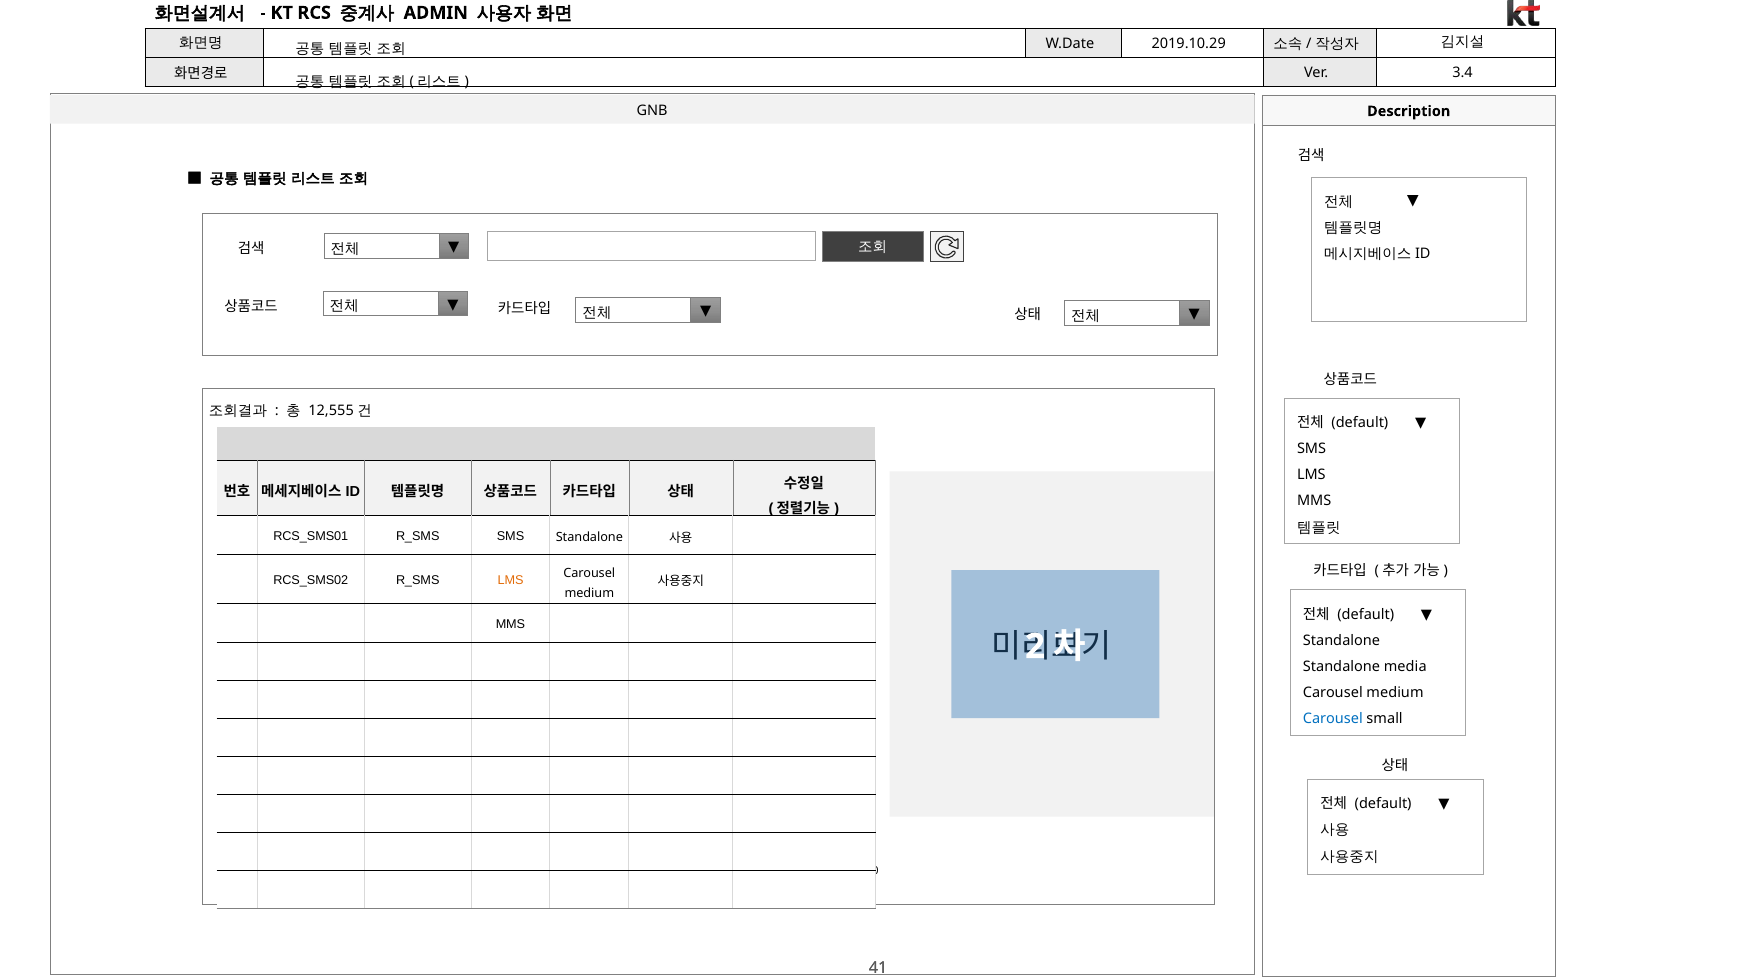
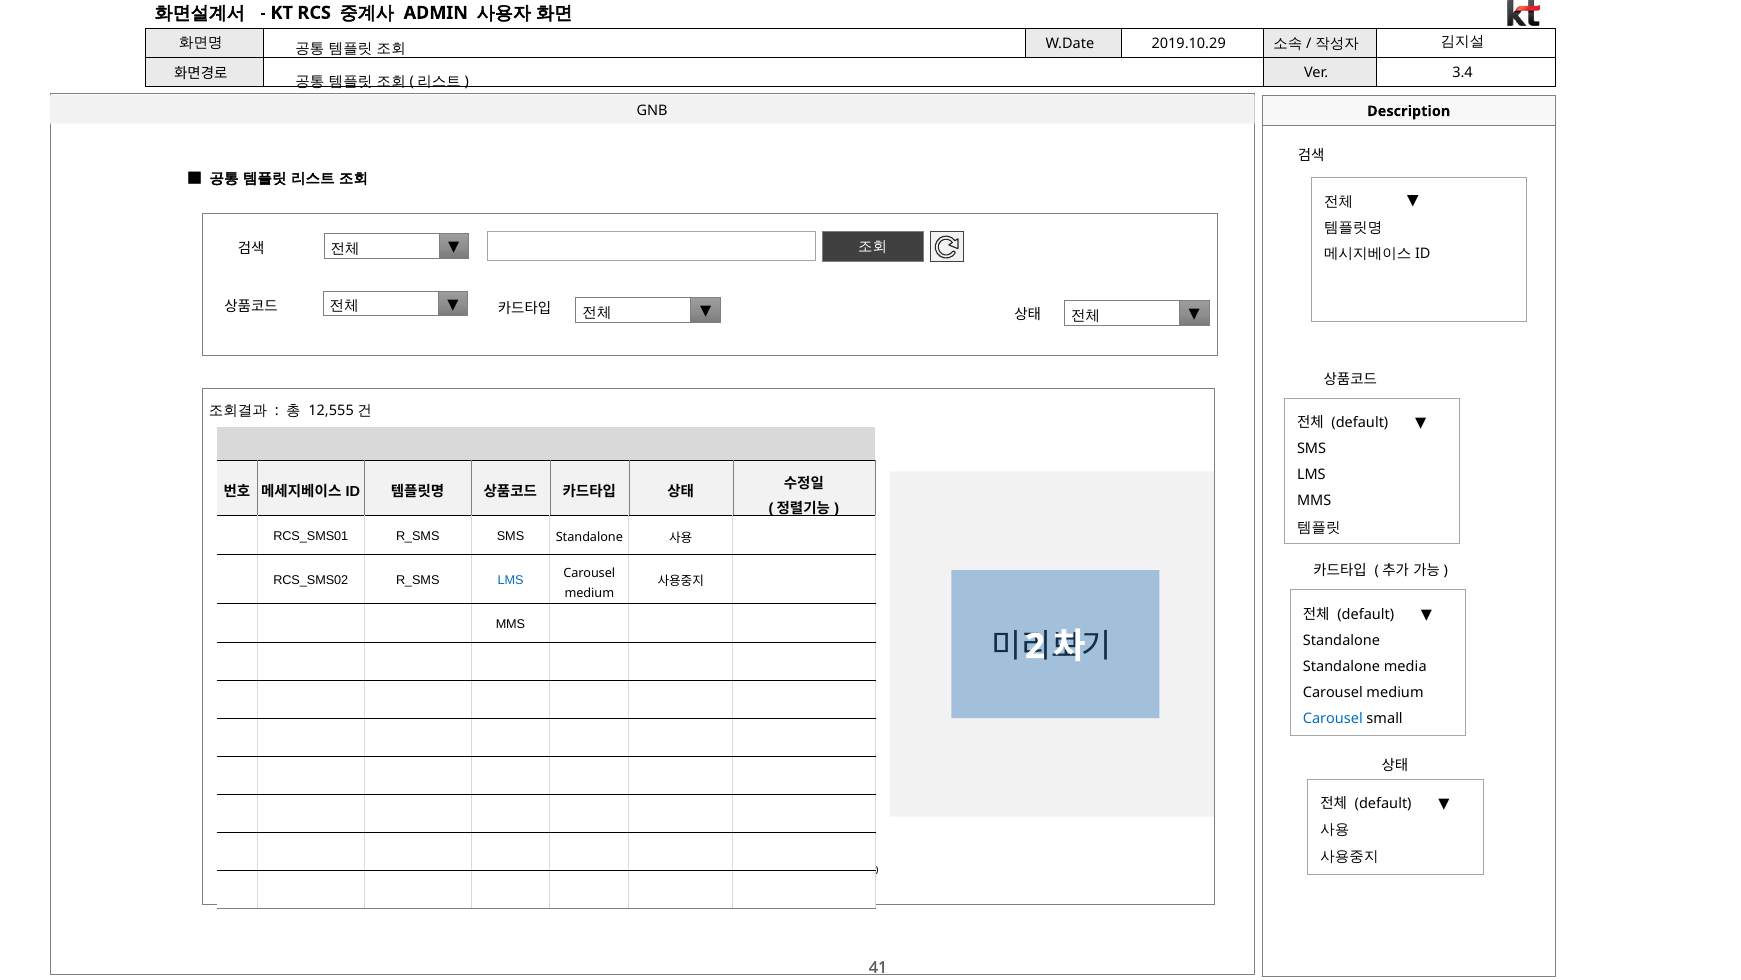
LMS colour: orange -> blue (510, 580)
